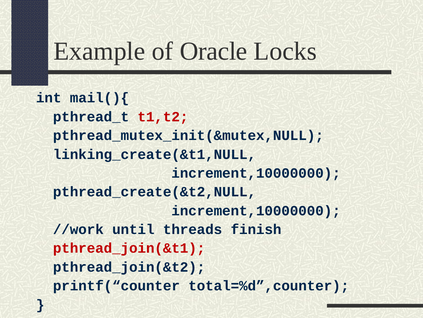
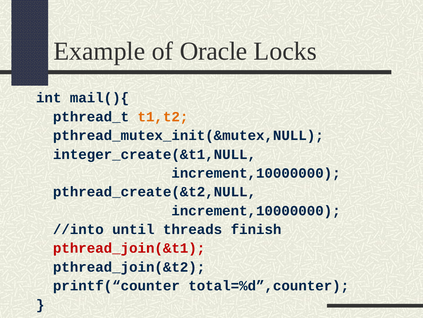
t1,t2 colour: red -> orange (163, 116)
linking_create(&t1,NULL: linking_create(&t1,NULL -> integer_create(&t1,NULL (154, 154)
//work: //work -> //into (78, 229)
